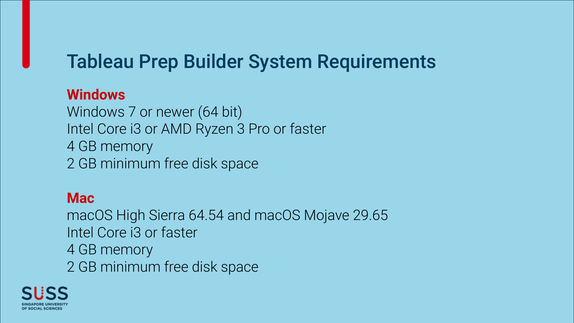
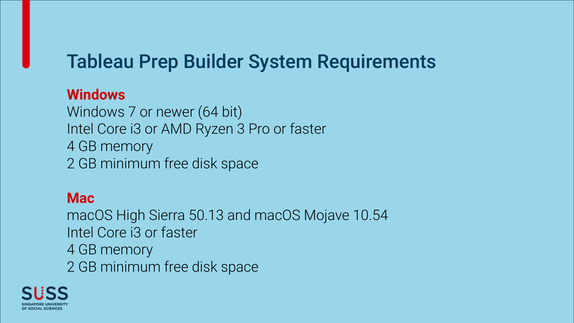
64.54: 64.54 -> 50.13 (206, 215)
29.65: 29.65 -> 10.54 (370, 215)
